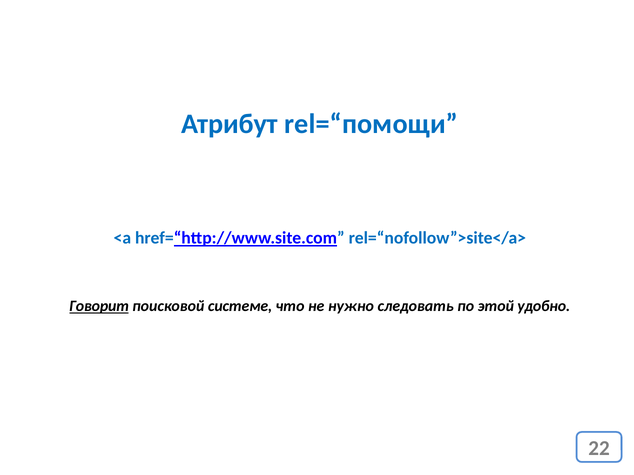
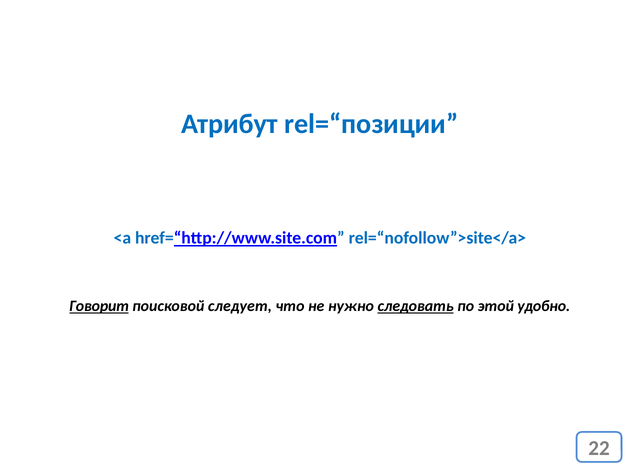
rel=“помощи: rel=“помощи -> rel=“позиции (371, 124)
системе: системе -> следует (240, 306)
следовать underline: none -> present (416, 306)
